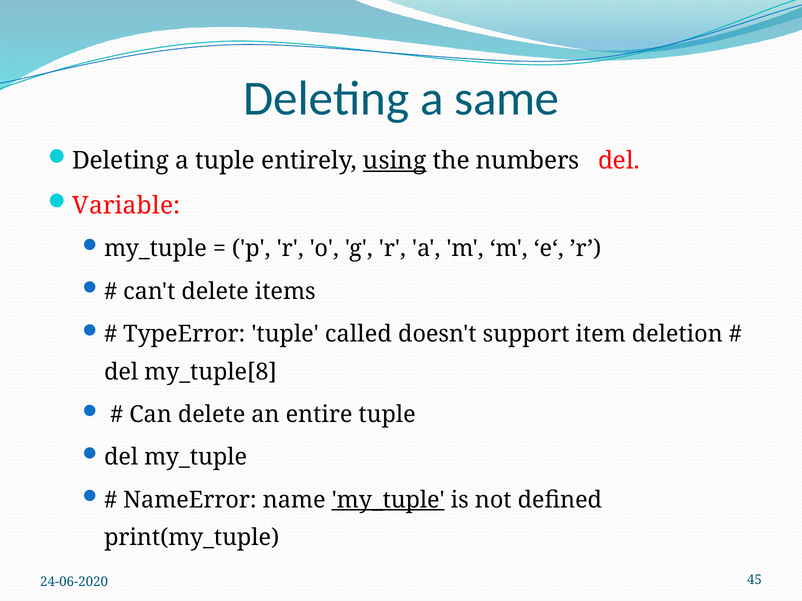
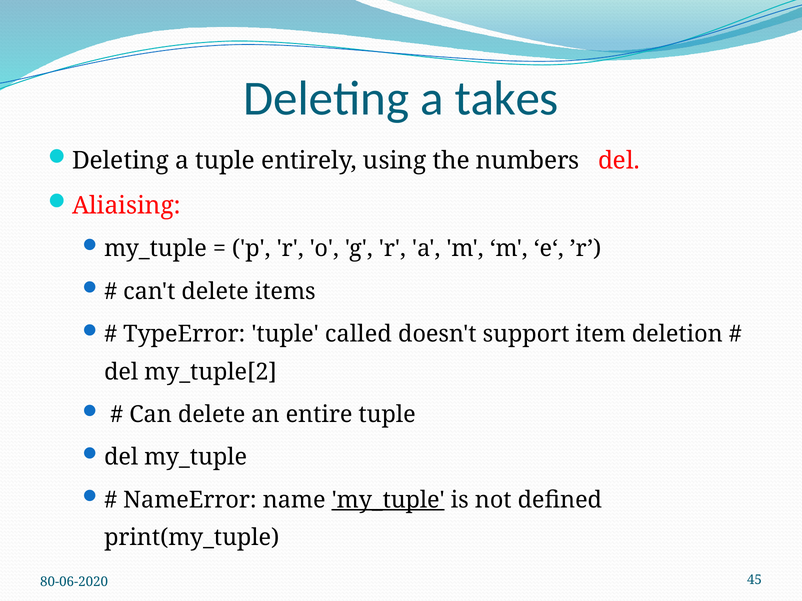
same: same -> takes (507, 99)
using underline: present -> none (395, 161)
Variable: Variable -> Aliaising (126, 206)
my_tuple[8: my_tuple[8 -> my_tuple[2 (211, 372)
24-06-2020: 24-06-2020 -> 80-06-2020 (74, 582)
